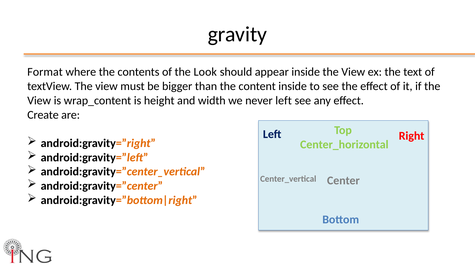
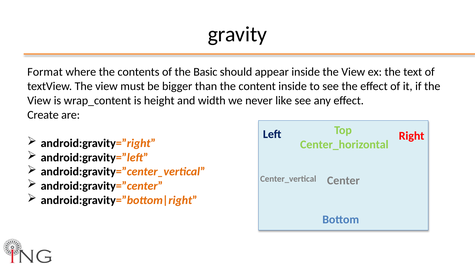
Look: Look -> Basic (205, 72)
never left: left -> like (284, 101)
